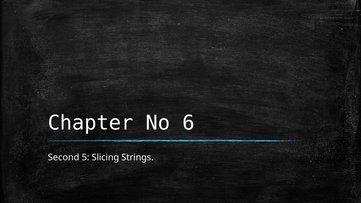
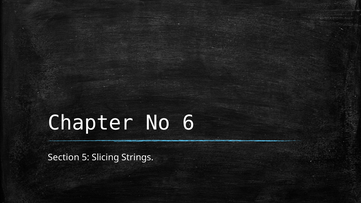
Second: Second -> Section (64, 157)
